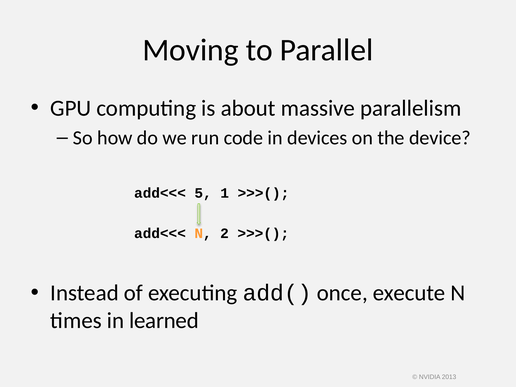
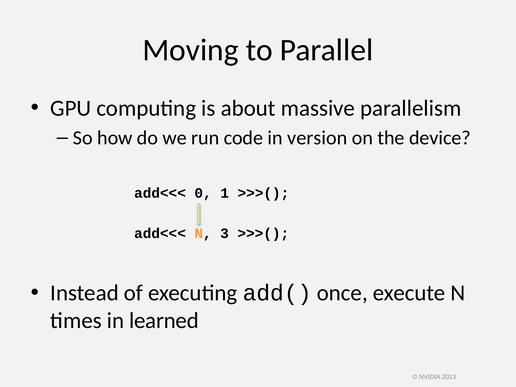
devices: devices -> version (317, 138)
5: 5 -> 0 (203, 193)
2: 2 -> 3 (225, 233)
